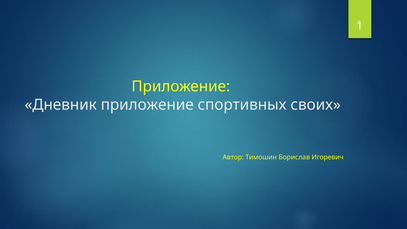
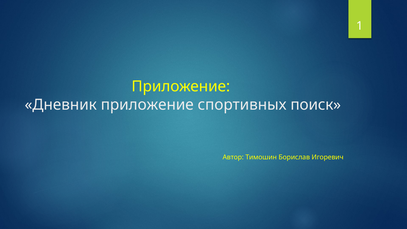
своих: своих -> поиск (316, 105)
